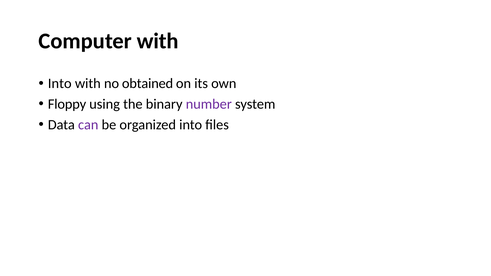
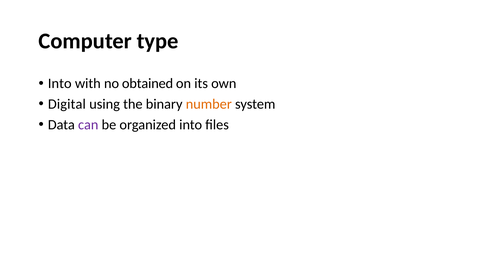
Computer with: with -> type (158, 41)
Floppy: Floppy -> Digital (67, 104)
number colour: purple -> orange (209, 104)
